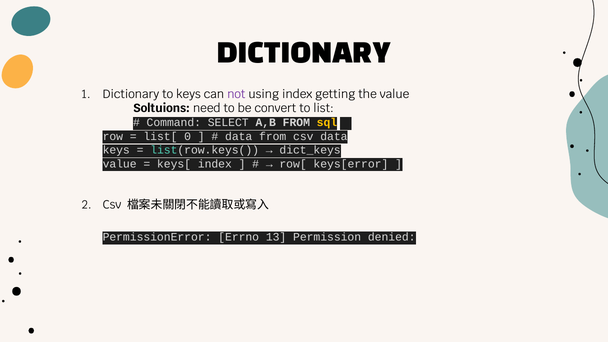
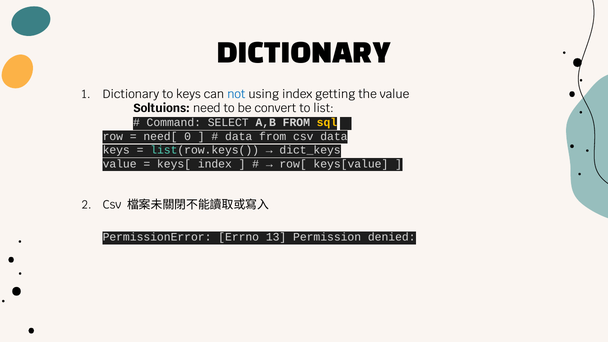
not colour: purple -> blue (236, 94)
list[: list[ -> need[ (160, 136)
keys[error: keys[error -> keys[value (351, 164)
